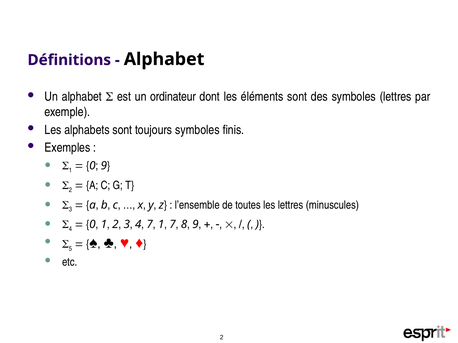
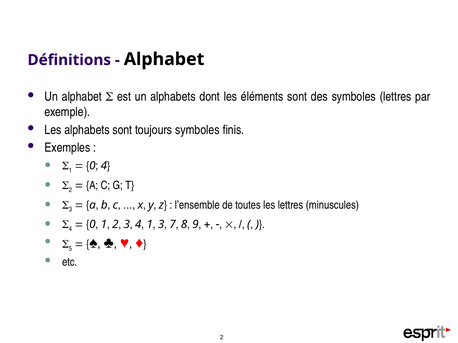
un ordinateur: ordinateur -> alphabets (173, 97)
9: 9 -> 4 (104, 166)
7: 7 -> 1 (150, 225)
1: 1 -> 3 (161, 225)
